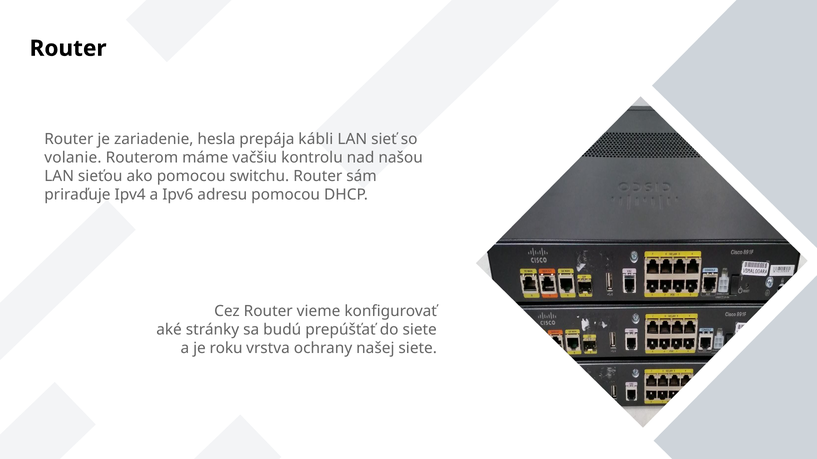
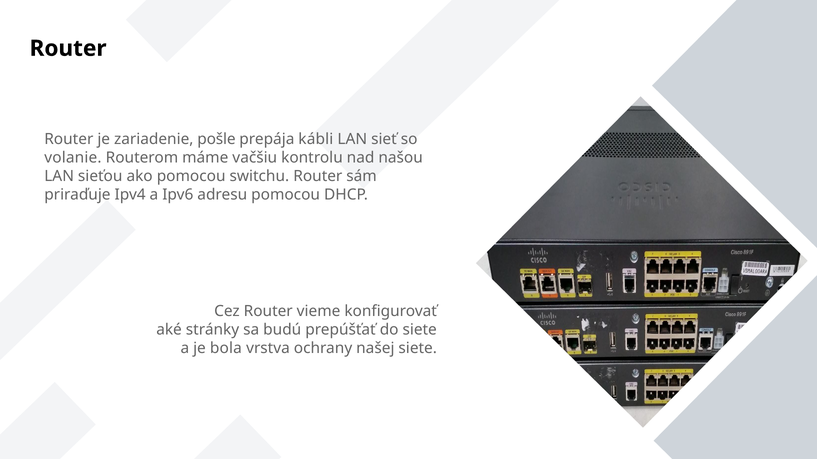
hesla: hesla -> pošle (216, 139)
roku: roku -> bola (226, 349)
